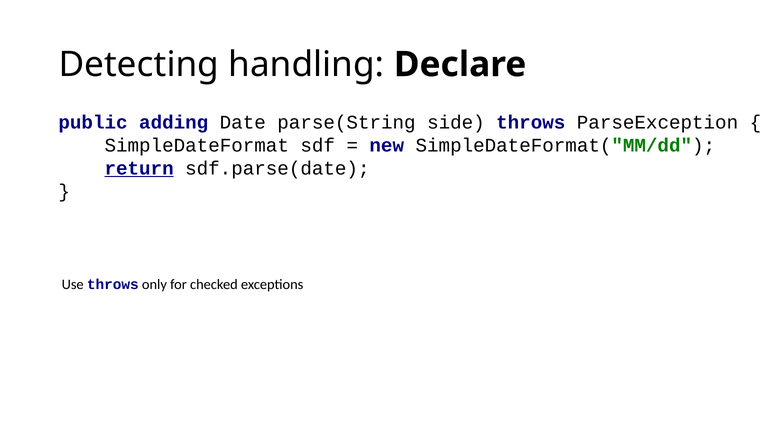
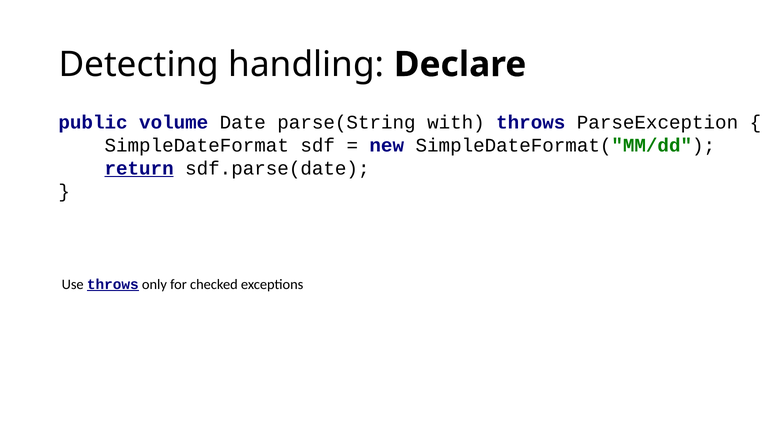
adding: adding -> volume (174, 122)
side: side -> with (456, 122)
throws underline: none -> present (113, 284)
